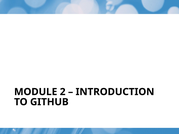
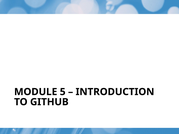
2: 2 -> 5 (63, 92)
